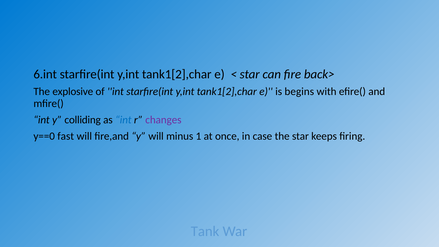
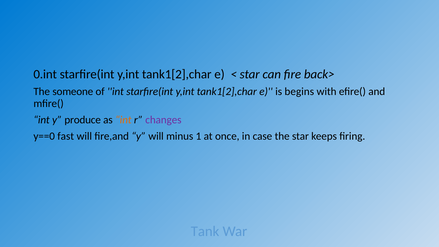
6.int: 6.int -> 0.int (45, 74)
explosive: explosive -> someone (73, 92)
colliding: colliding -> produce (83, 120)
int colour: blue -> orange (123, 120)
